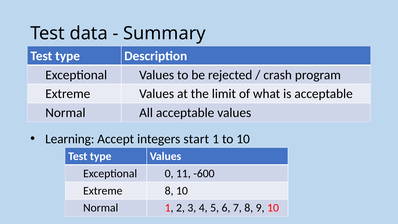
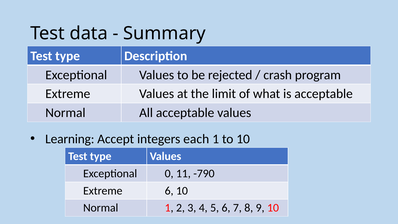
start: start -> each (196, 139)
-600: -600 -> -790 (204, 173)
Extreme 8: 8 -> 6 (169, 191)
